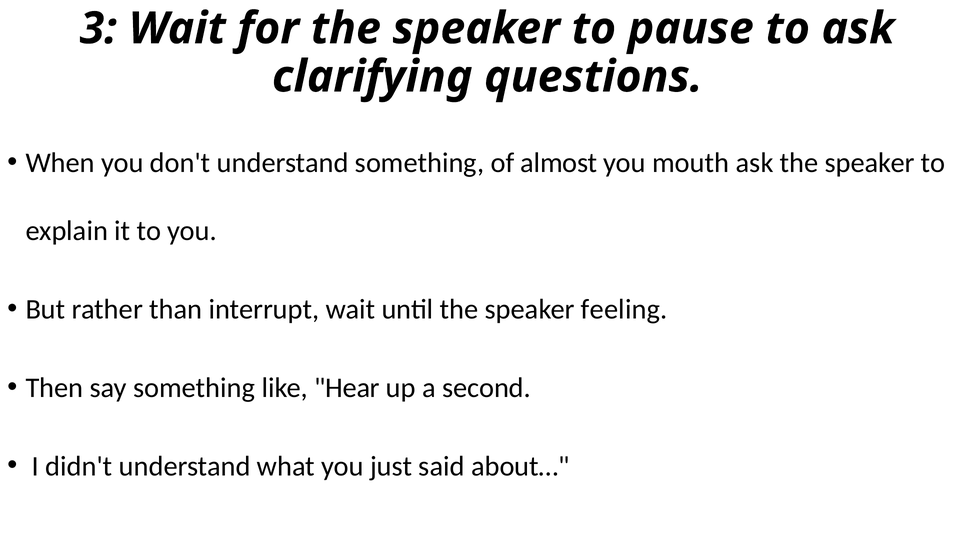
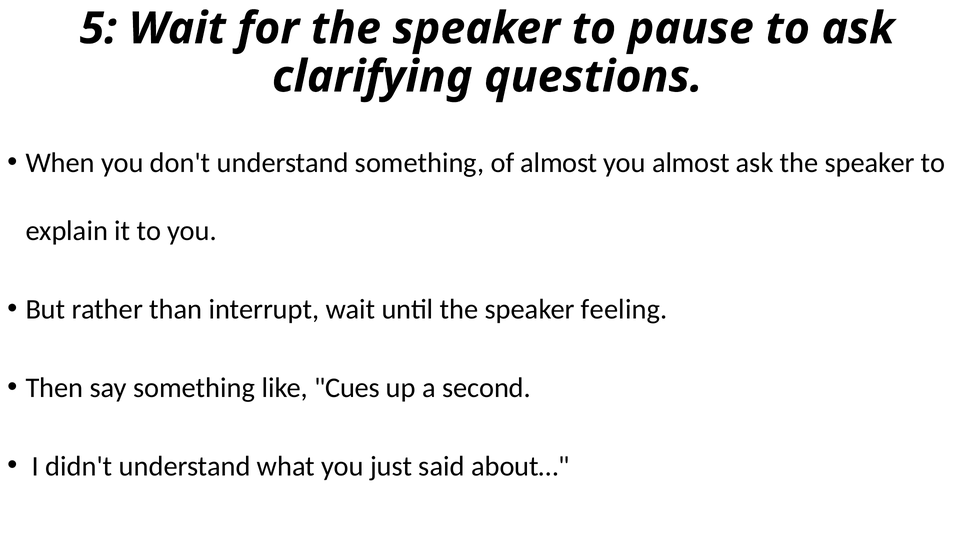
3: 3 -> 5 (98, 29)
you mouth: mouth -> almost (691, 163)
Hear: Hear -> Cues (347, 388)
